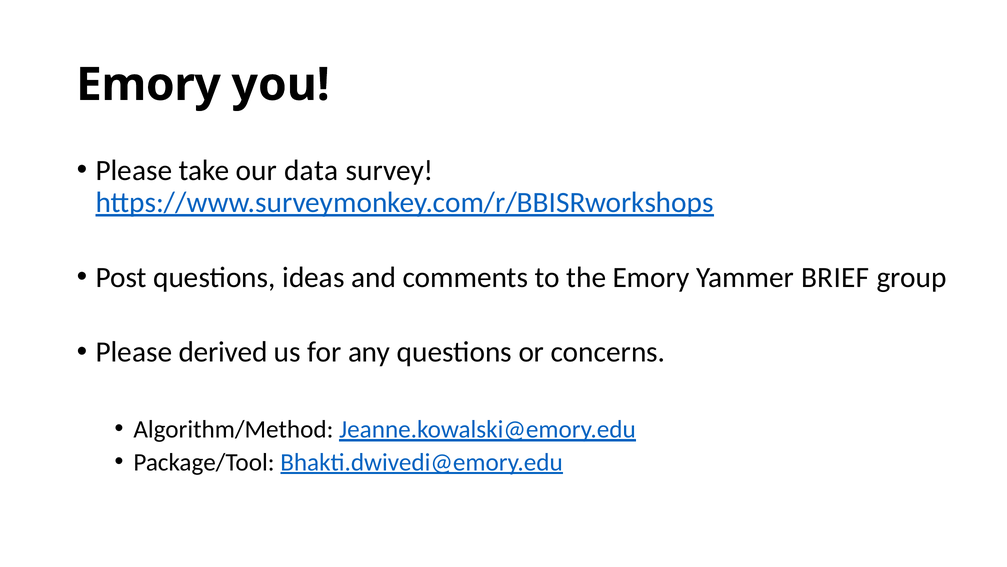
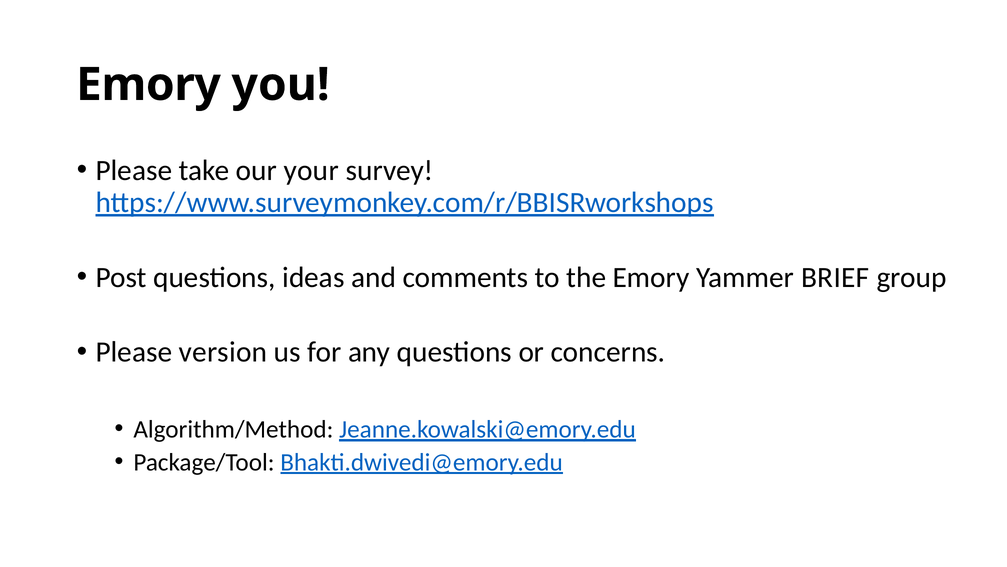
data: data -> your (311, 170)
derived: derived -> version (223, 352)
